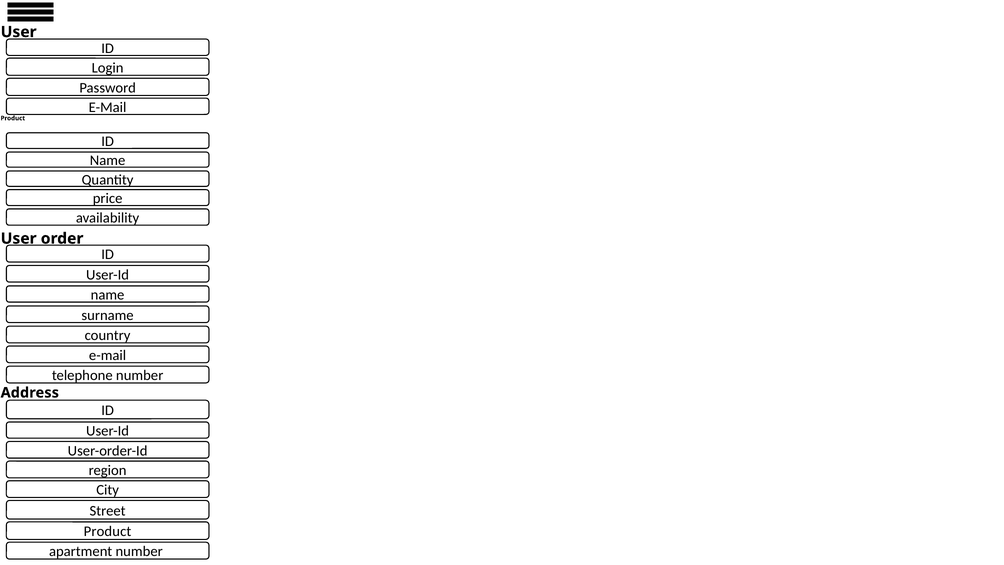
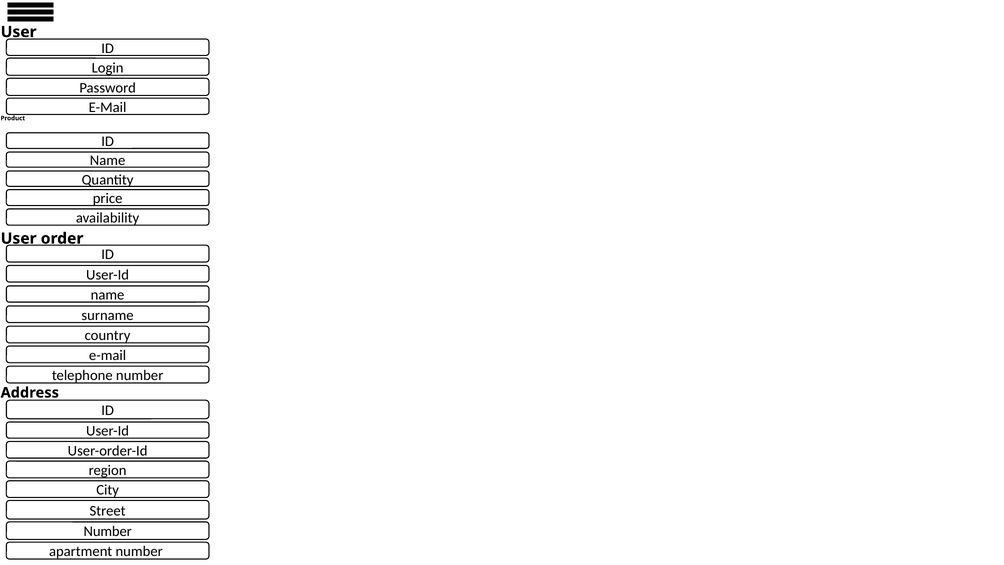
Product: Product -> Number (108, 531)
